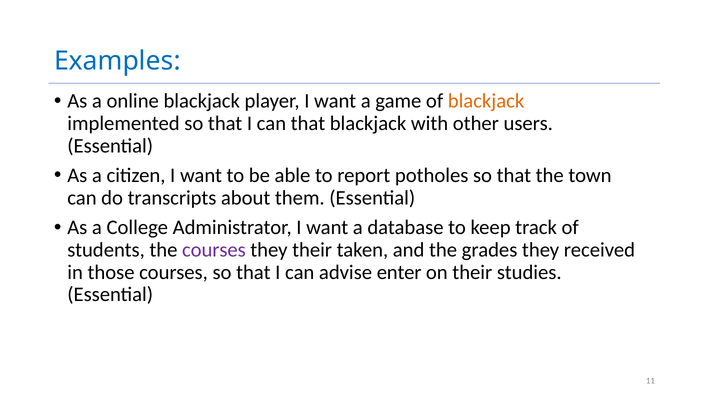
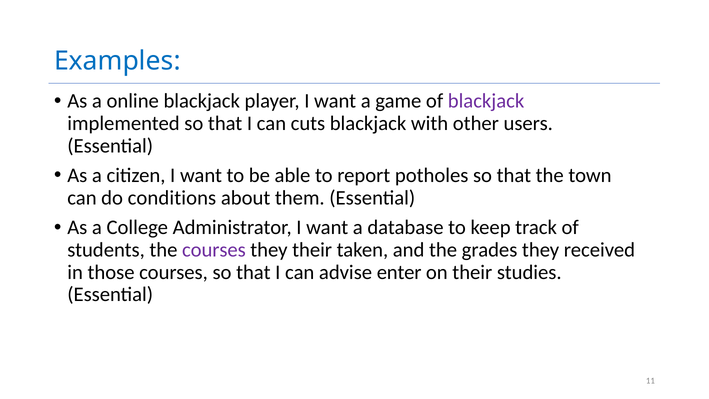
blackjack colour: orange -> purple (486, 101)
can that: that -> cuts (308, 123)
transcripts: transcripts -> conditions (172, 198)
